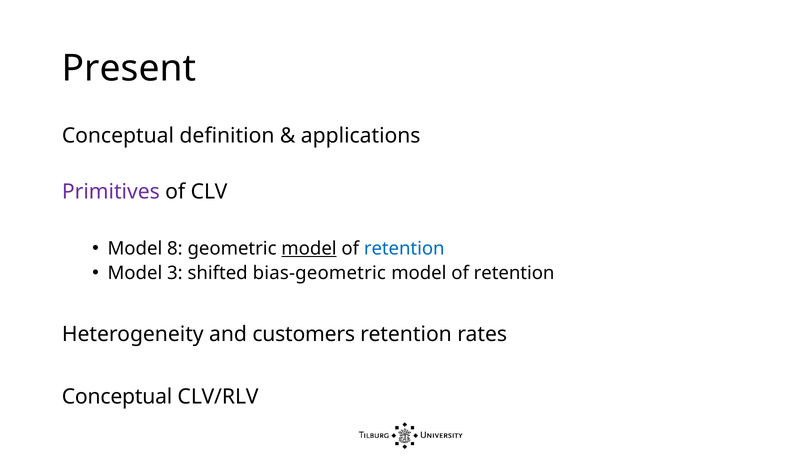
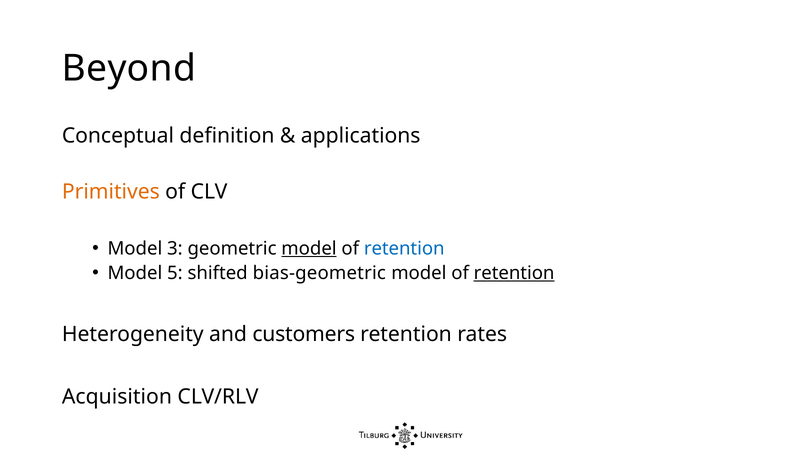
Present: Present -> Beyond (129, 68)
Primitives colour: purple -> orange (111, 191)
8: 8 -> 3 (175, 248)
3: 3 -> 5 (175, 273)
retention underline: none -> present (514, 273)
Conceptual: Conceptual -> Acquisition (117, 397)
